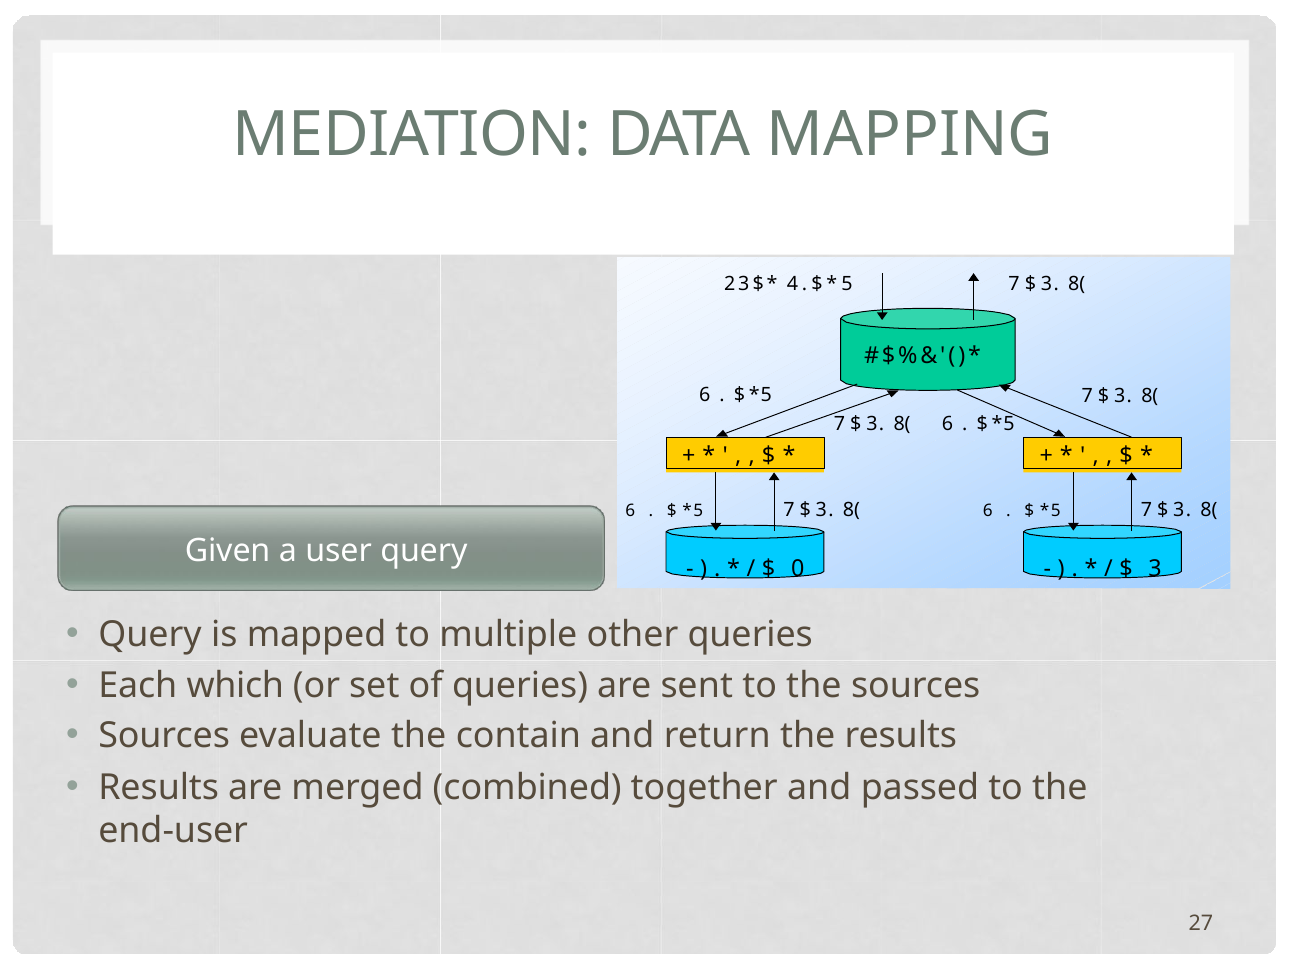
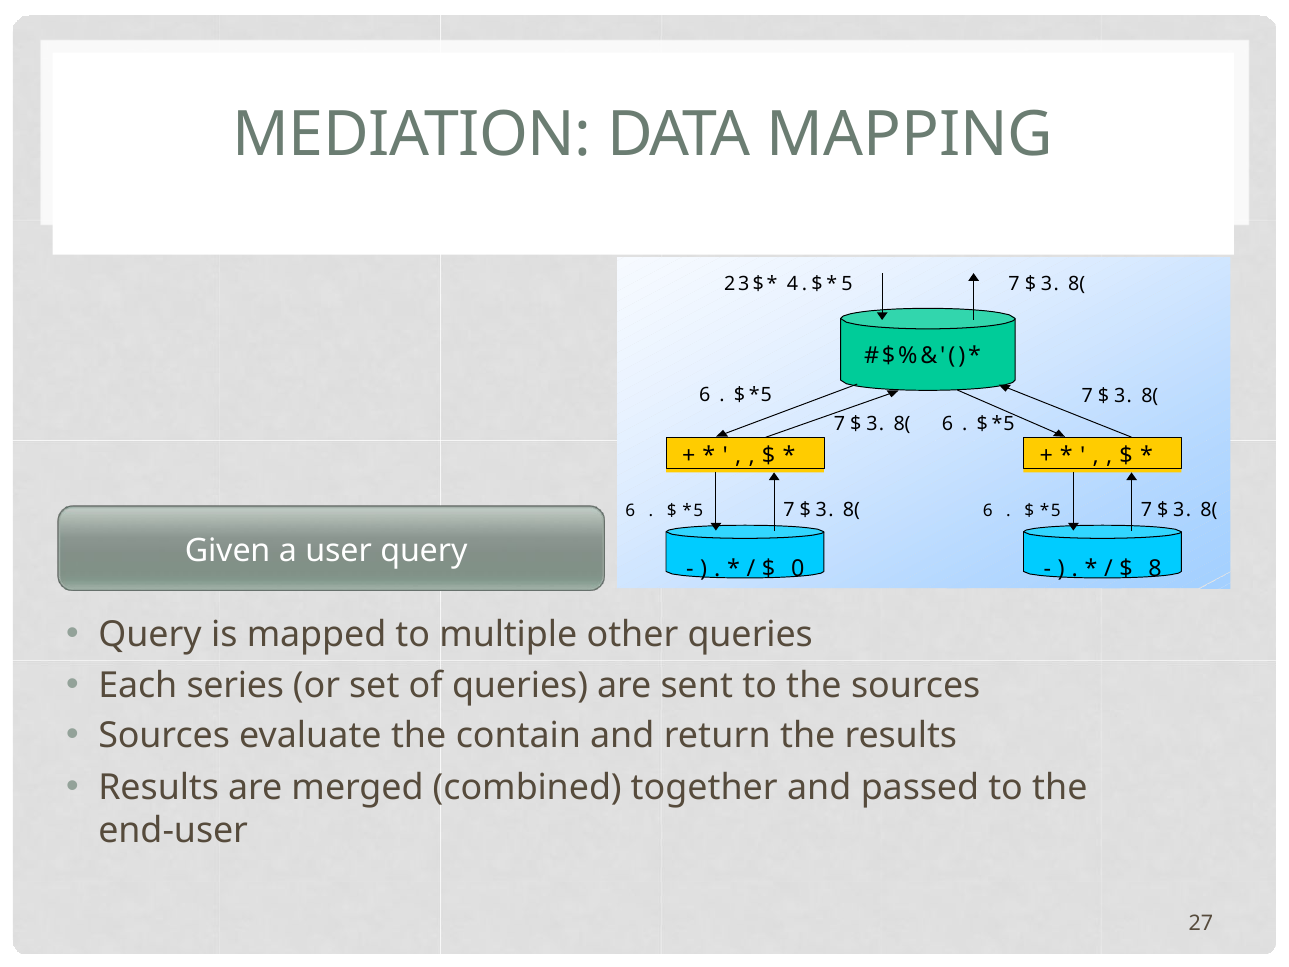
3: 3 -> 8 (1155, 569)
which: which -> series (235, 686)
